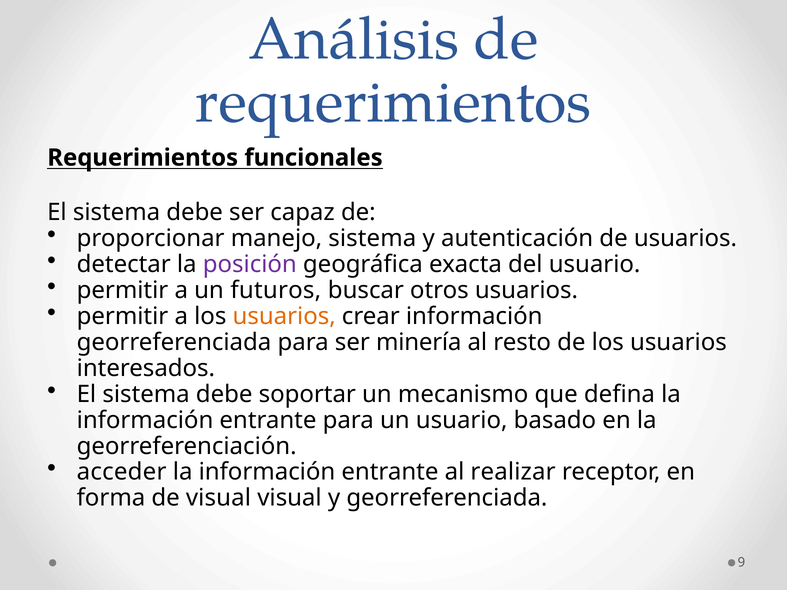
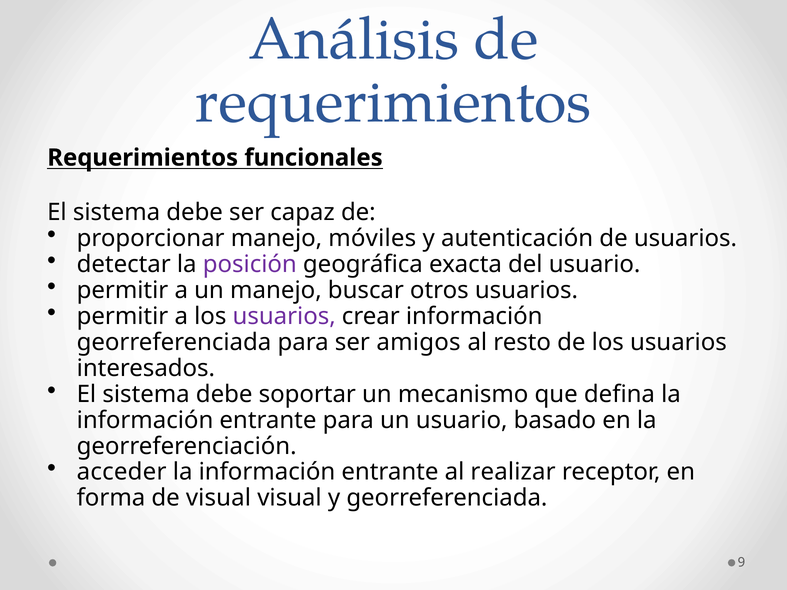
manejo sistema: sistema -> móviles (372, 239)
un futuros: futuros -> manejo (276, 290)
usuarios colour: orange -> purple (284, 316)
minería: minería -> amigos (419, 342)
